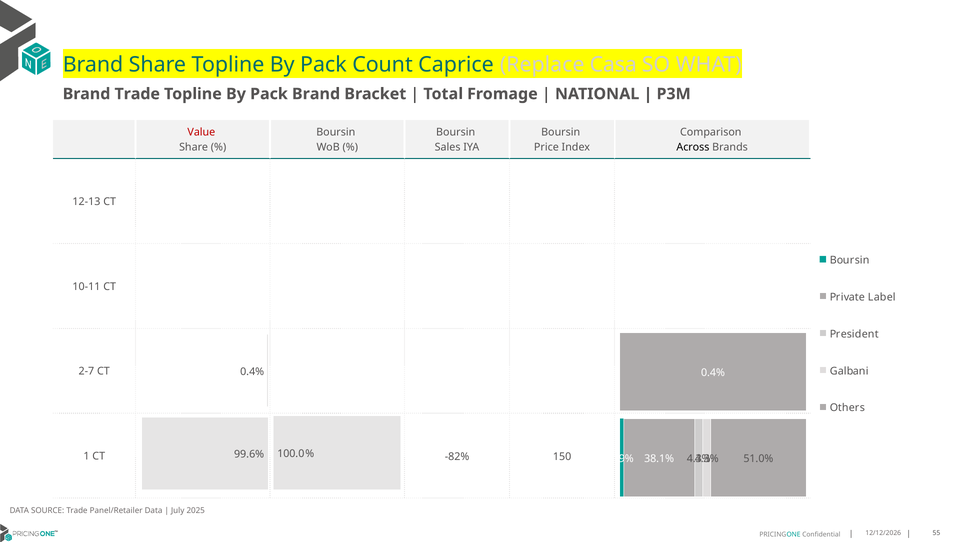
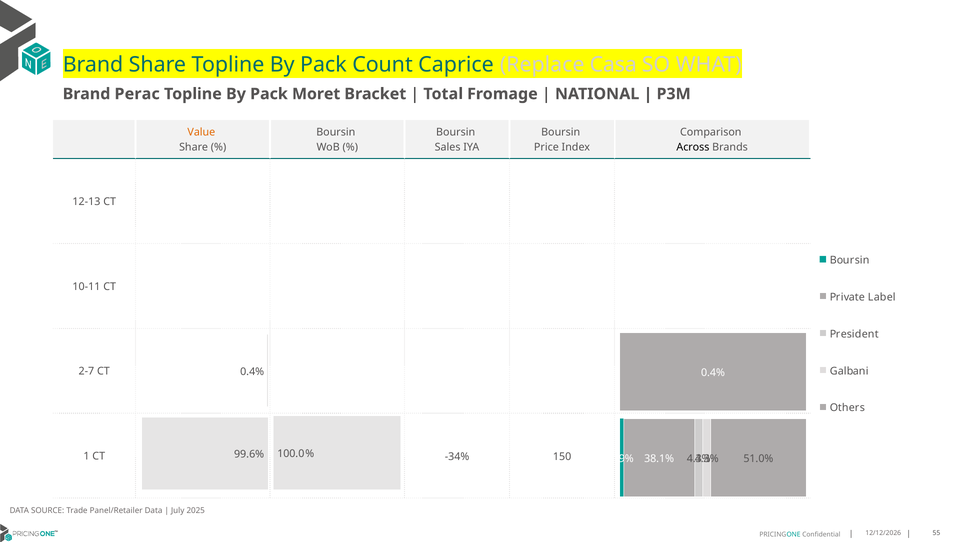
Brand Trade: Trade -> Perac (137, 94)
Pack Brand: Brand -> Moret (316, 94)
Value colour: red -> orange (201, 132)
-82%: -82% -> -34% (457, 457)
